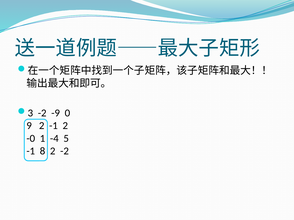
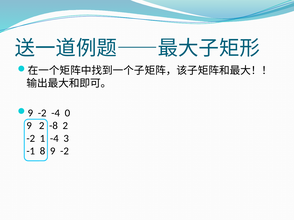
3: 3 -> 9 (30, 113)
-2 -9: -9 -> -4 (56, 113)
2 -1: -1 -> -8 (53, 126)
-0: -0 -> -2 (31, 139)
5: 5 -> 3 (66, 139)
8 2: 2 -> 9 (53, 151)
